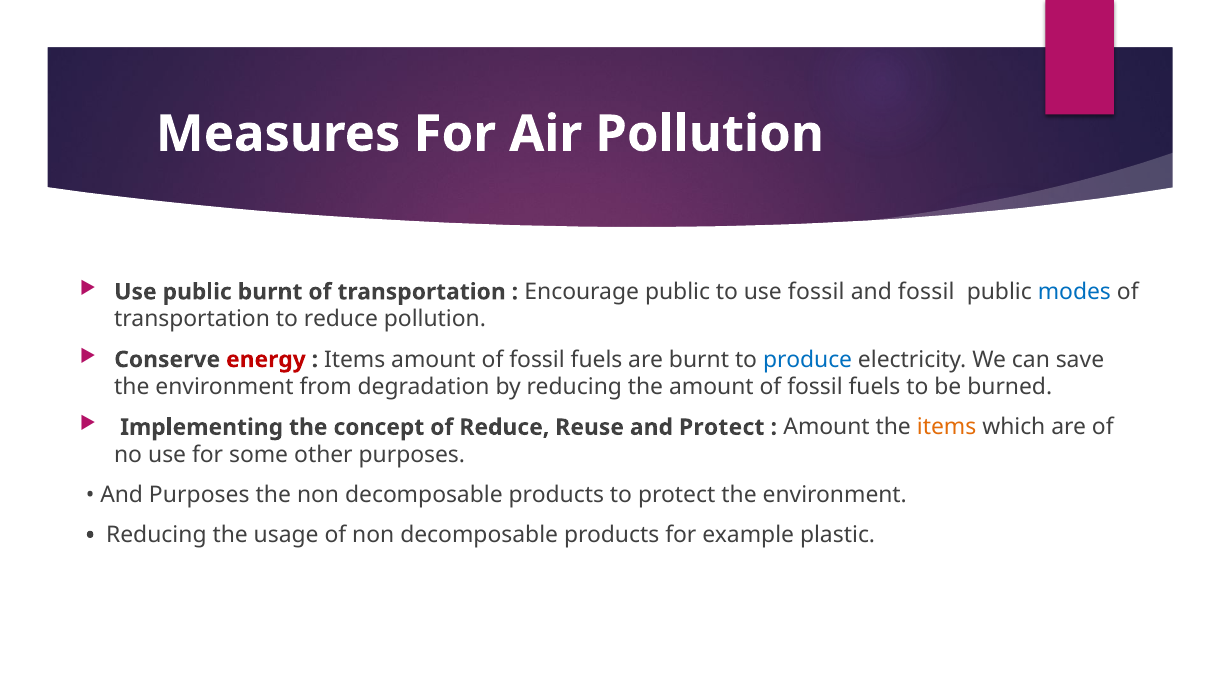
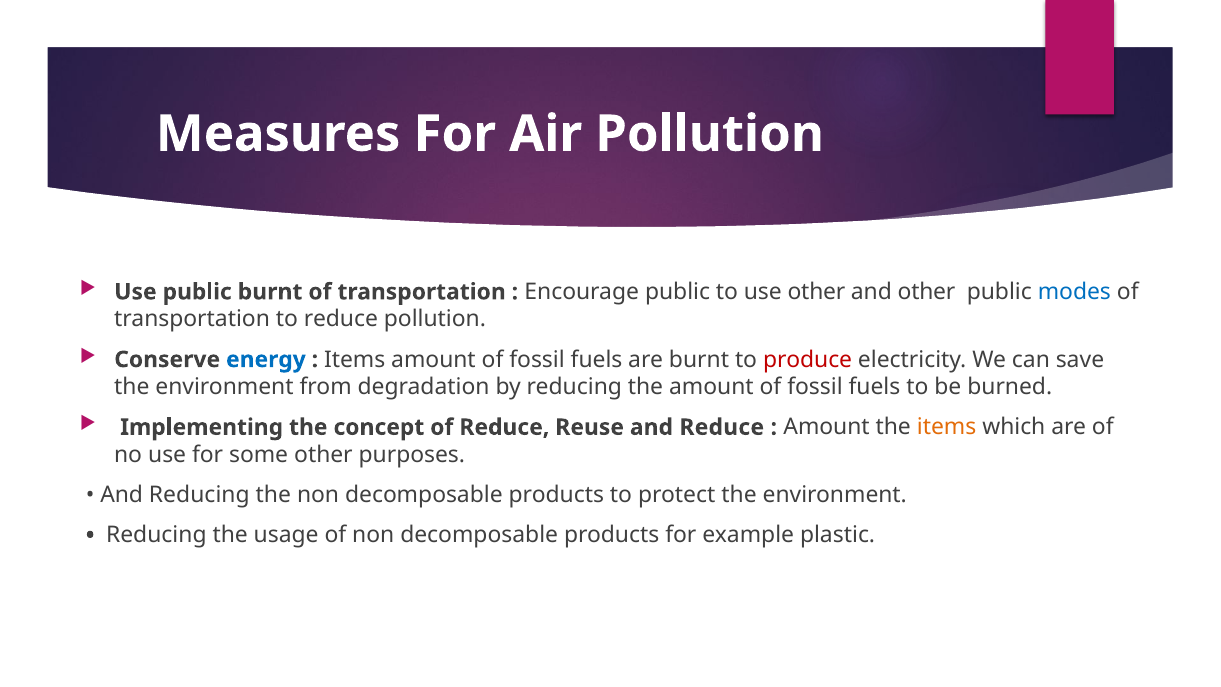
use fossil: fossil -> other (816, 292)
and fossil: fossil -> other (927, 292)
energy colour: red -> blue (266, 359)
produce colour: blue -> red (808, 359)
and Protect: Protect -> Reduce (722, 427)
And Purposes: Purposes -> Reducing (199, 495)
